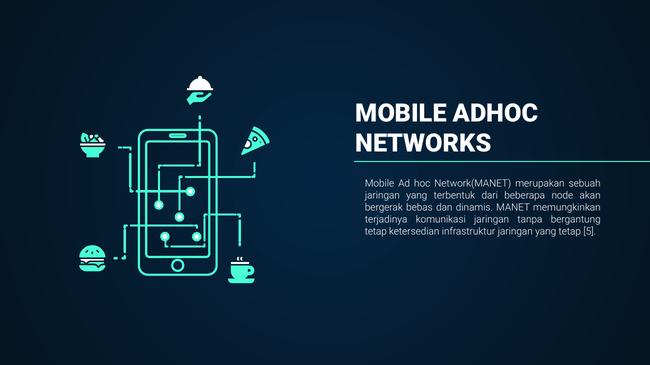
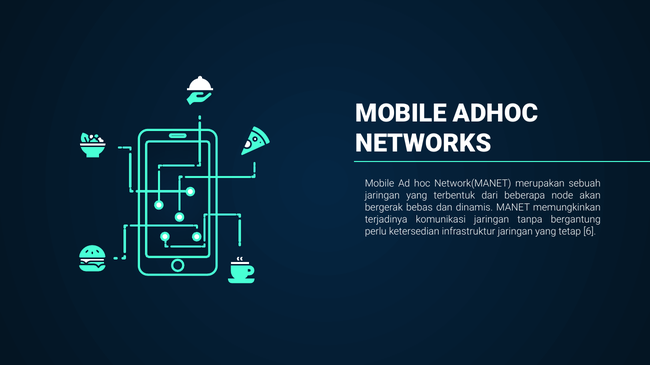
tetap: tetap -> perlu (376, 232)
5: 5 -> 6 (590, 232)
